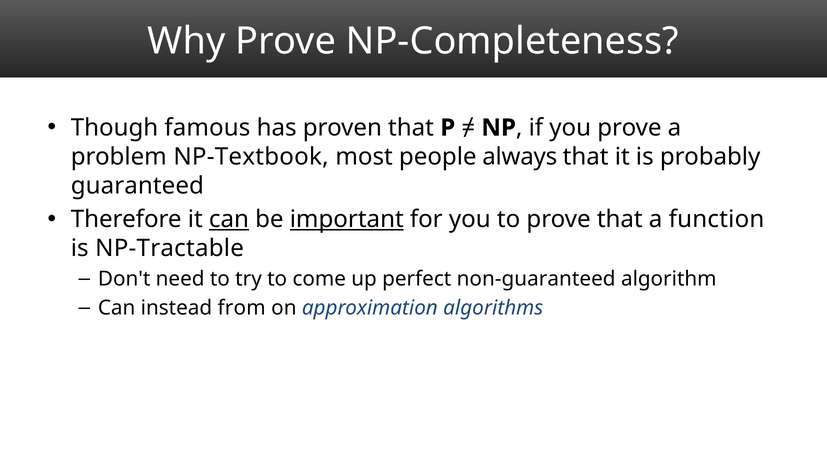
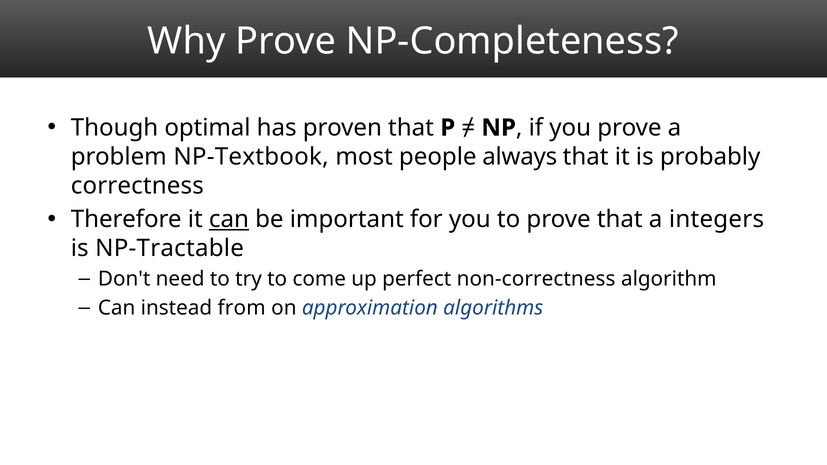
famous: famous -> optimal (207, 128)
guaranteed: guaranteed -> correctness (137, 186)
important underline: present -> none (347, 220)
function: function -> integers (717, 220)
non-guaranteed: non-guaranteed -> non-correctness (536, 279)
